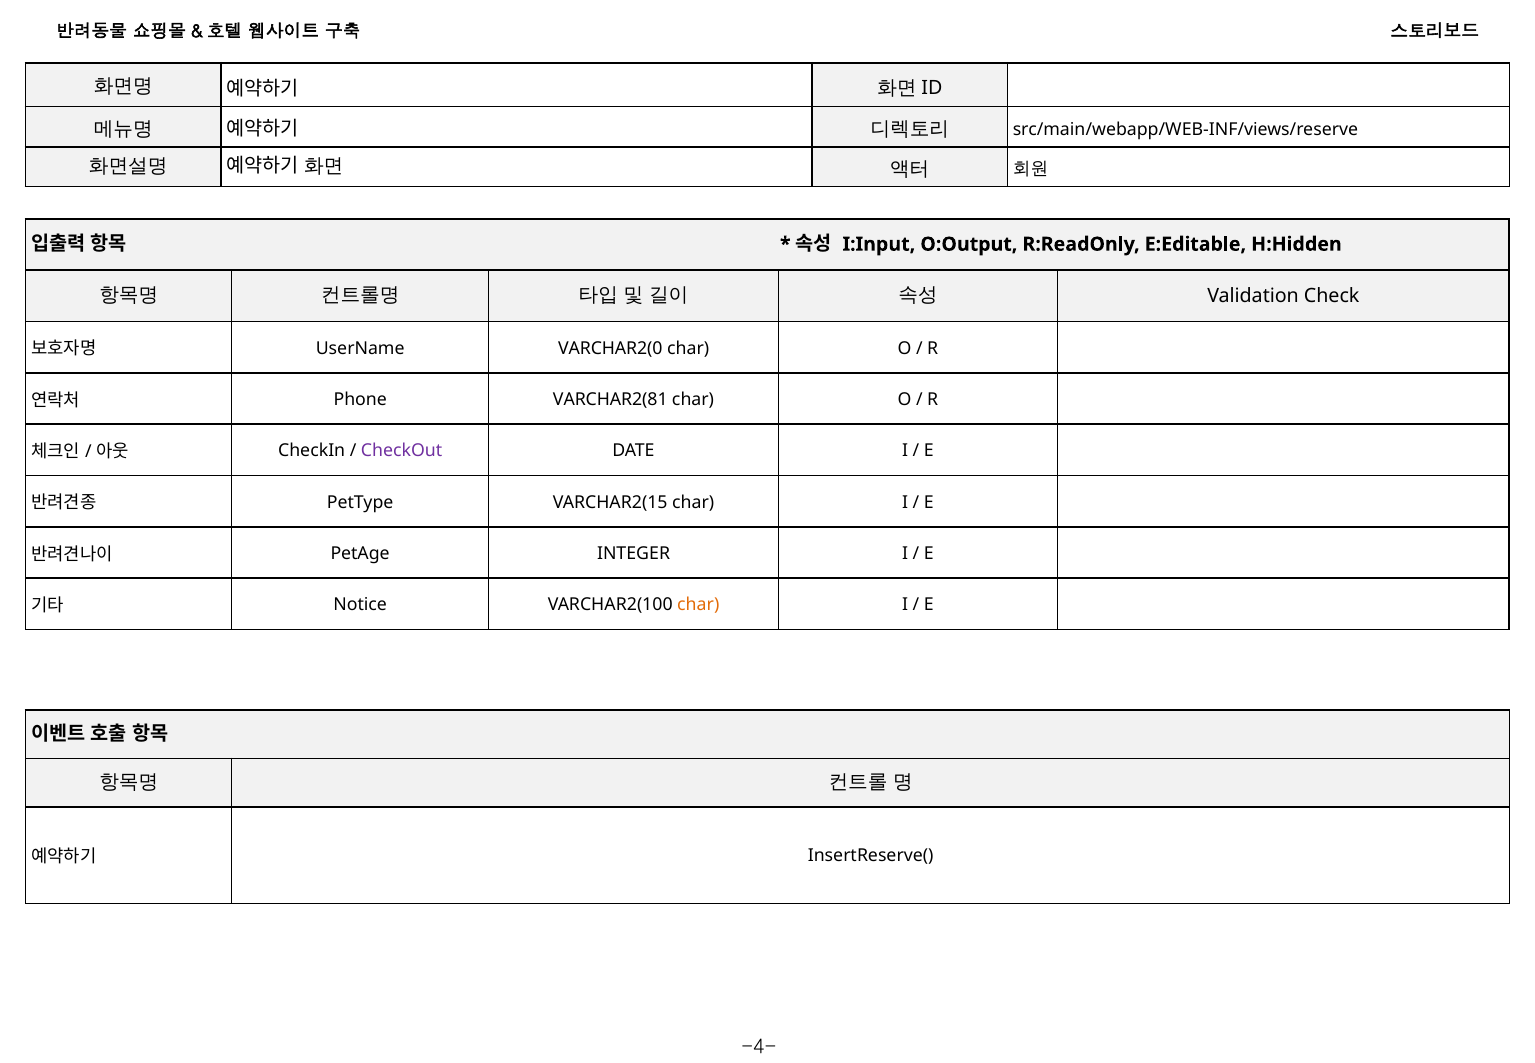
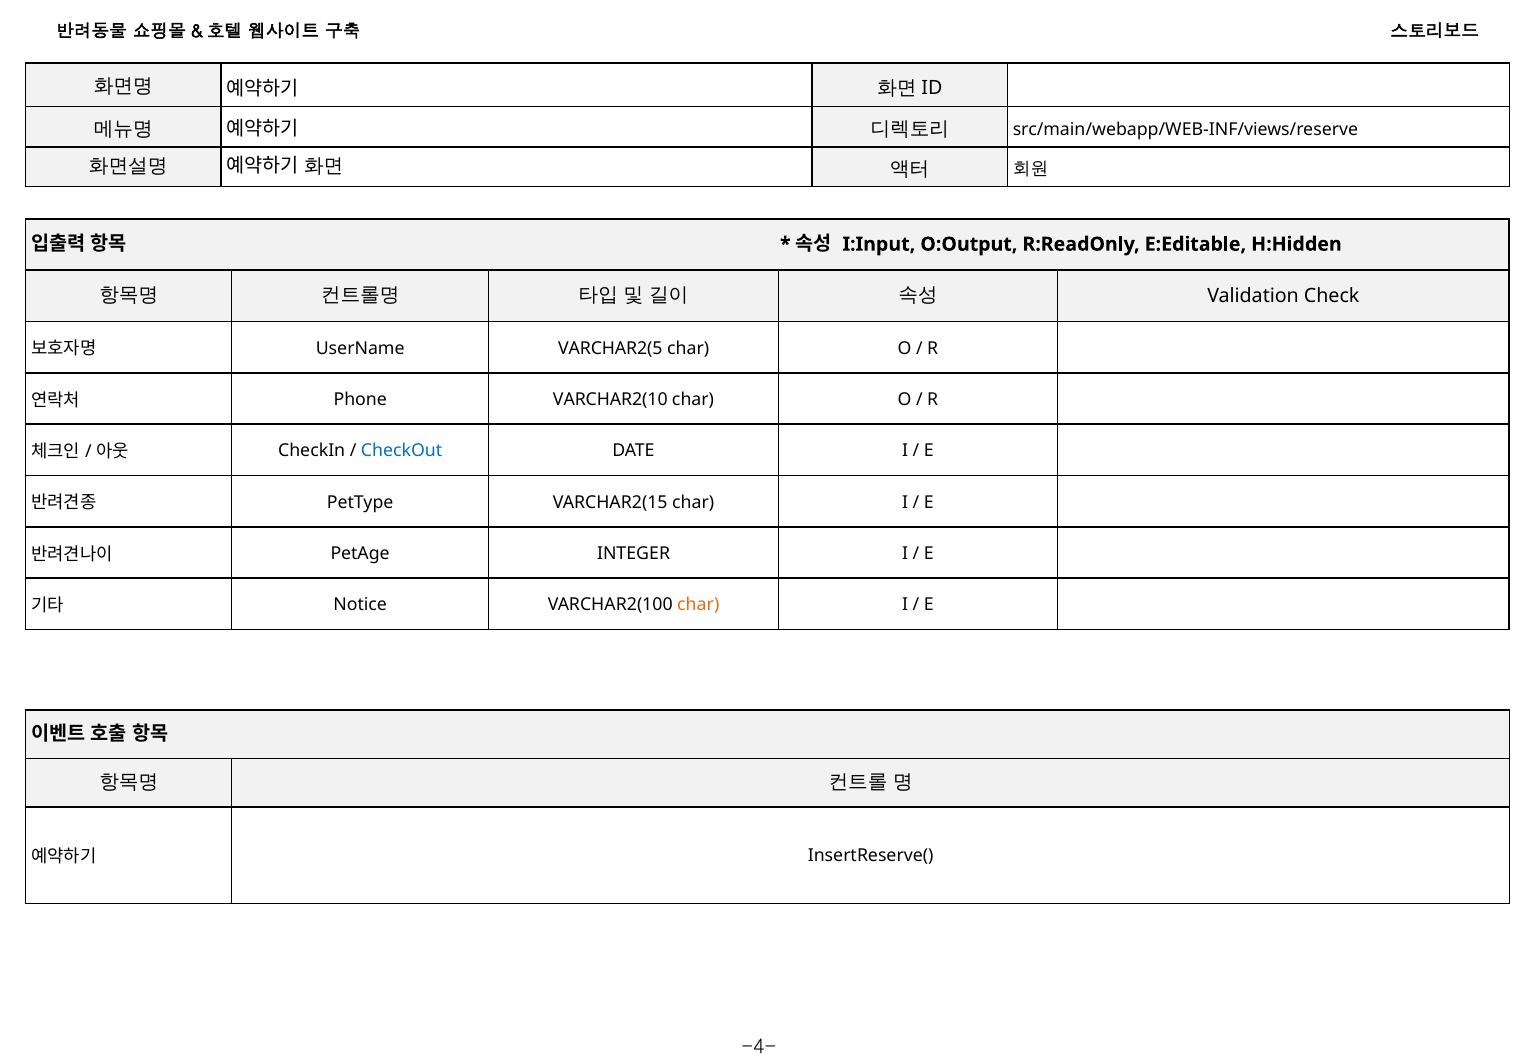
VARCHAR2(0: VARCHAR2(0 -> VARCHAR2(5 (610, 348)
VARCHAR2(81: VARCHAR2(81 -> VARCHAR2(10 (610, 400)
CheckOut colour: purple -> blue (402, 451)
